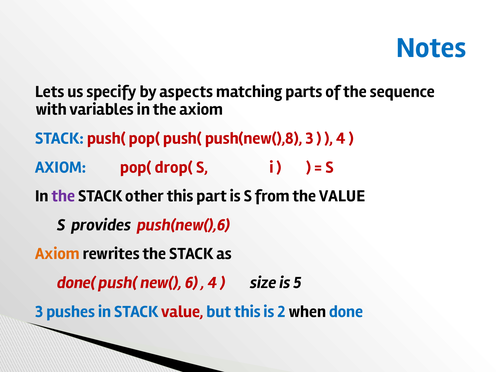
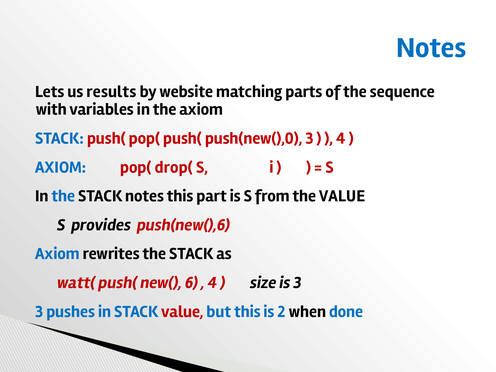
specify: specify -> results (111, 92)
aspects: aspects -> website (186, 92)
push(new(),8: push(new(),8 -> push(new(),0 (254, 138)
the colour: purple -> blue (63, 196)
STACK other: other -> notes (145, 196)
Axiom colour: orange -> blue (57, 254)
done(: done( -> watt( (76, 283)
is 5: 5 -> 3 (297, 283)
